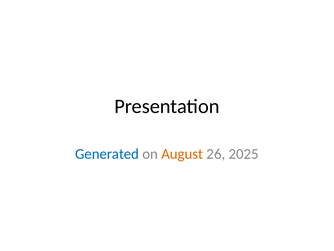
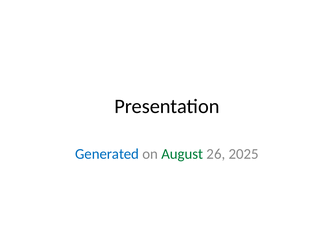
August colour: orange -> green (182, 154)
